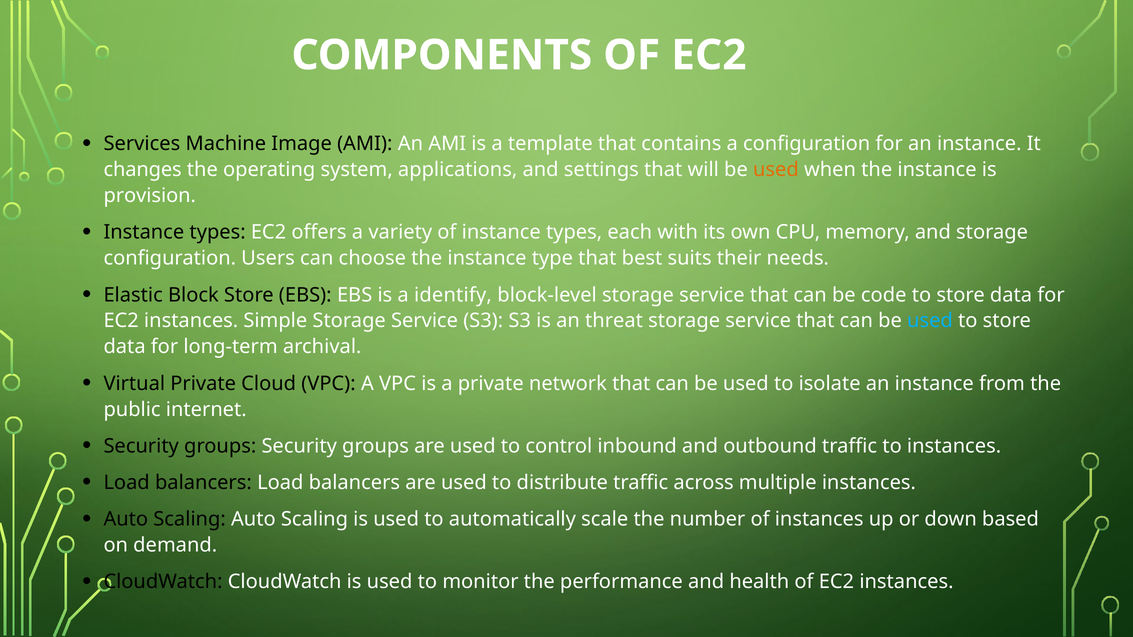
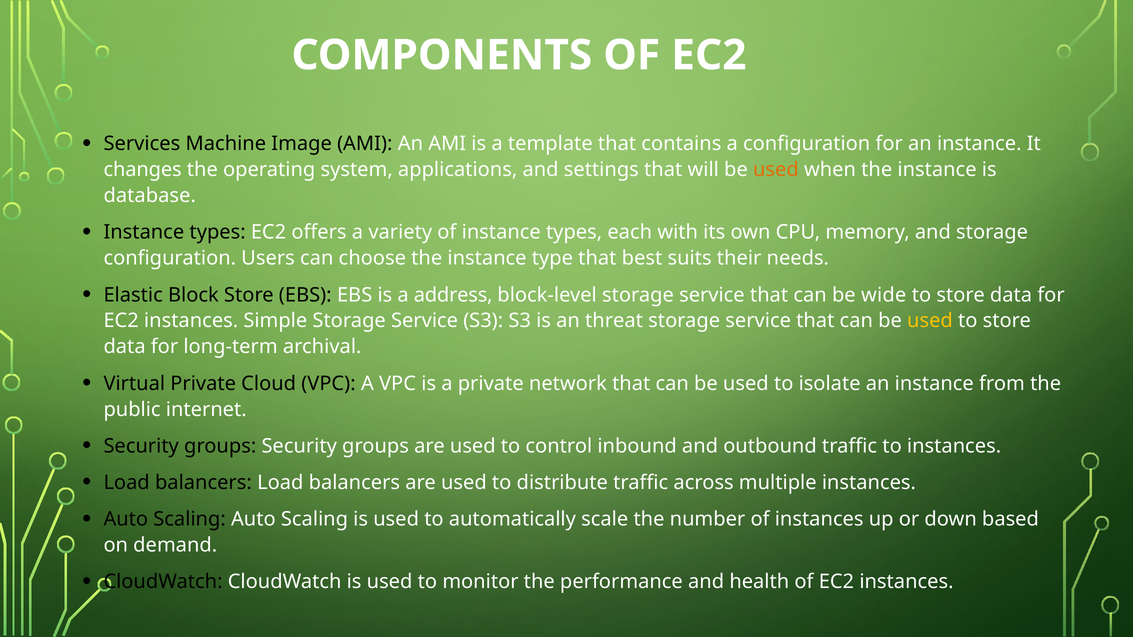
provision: provision -> database (150, 196)
identify: identify -> address (453, 295)
code: code -> wide (884, 295)
used colour: light blue -> yellow (930, 321)
